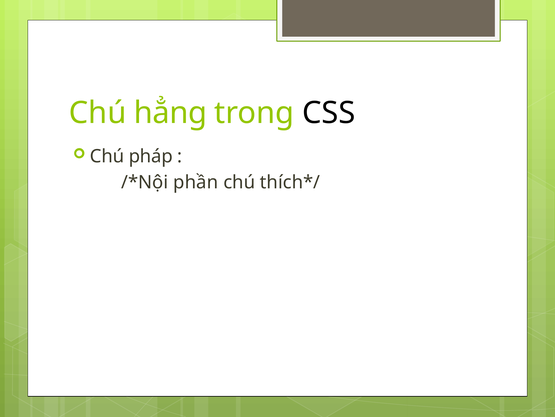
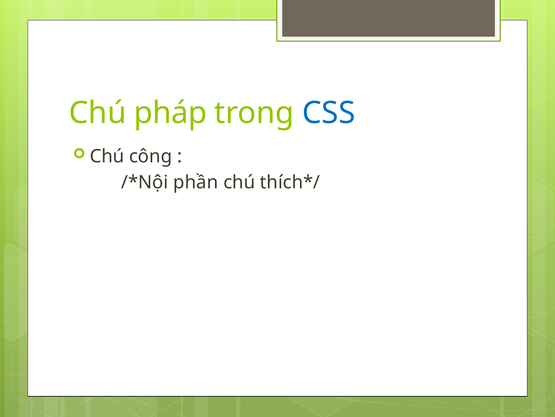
hẳng: hẳng -> pháp (171, 113)
CSS colour: black -> blue (329, 113)
pháp: pháp -> công (151, 156)
